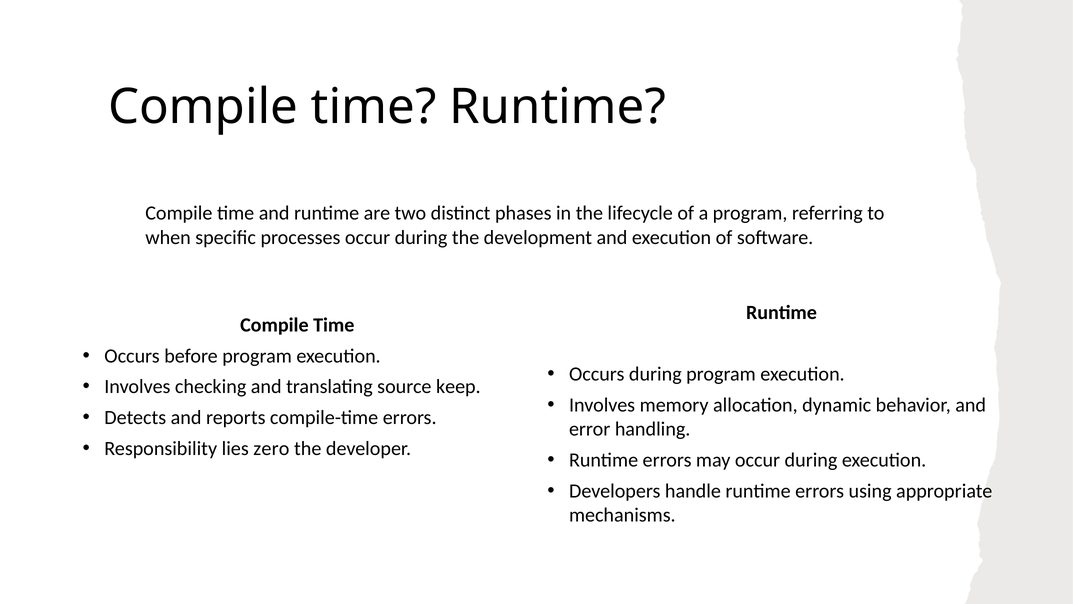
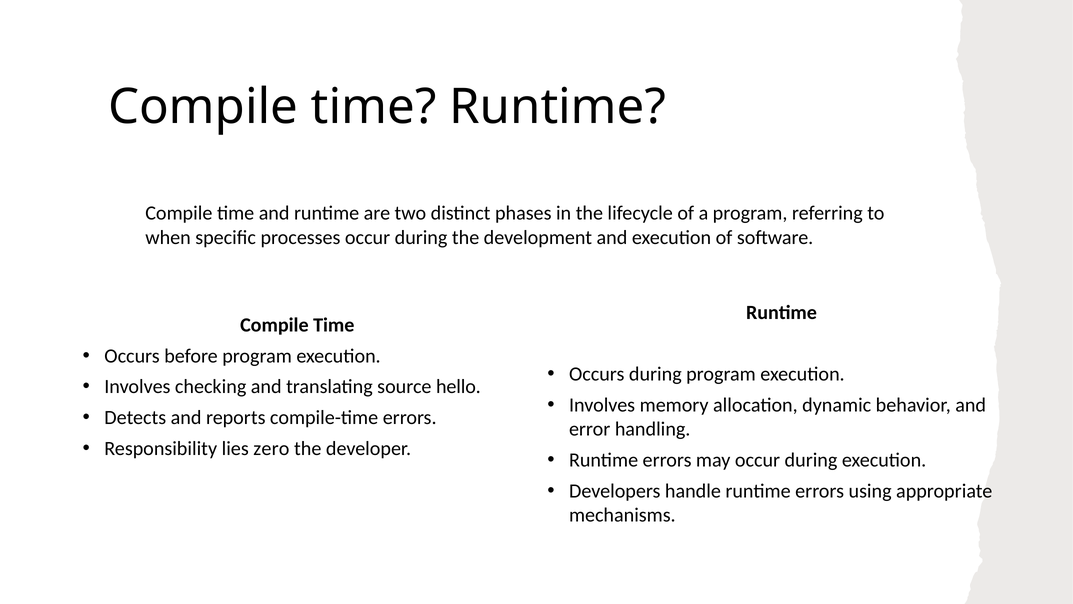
keep: keep -> hello (458, 387)
